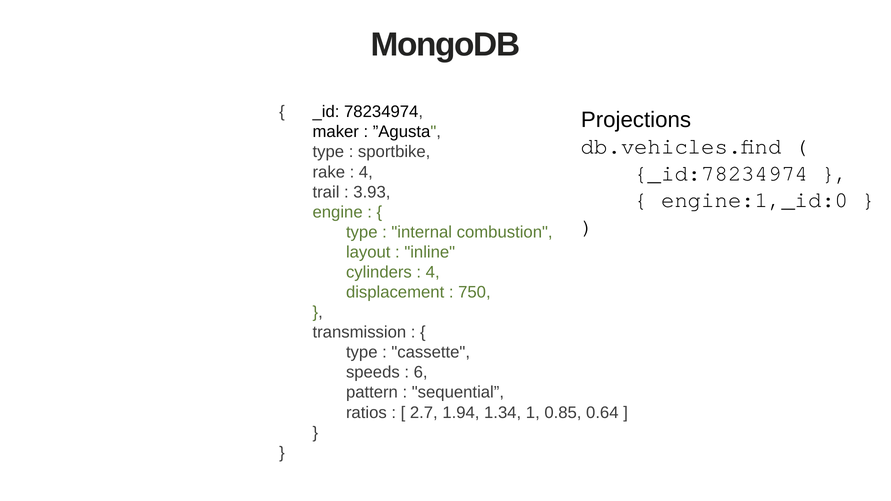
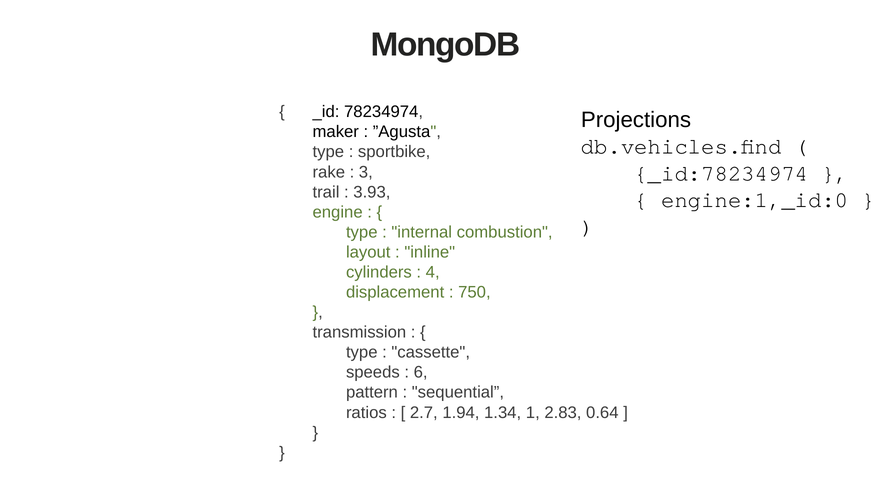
4: 4 -> 3 (366, 172)
0.85: 0.85 -> 2.83 (563, 413)
